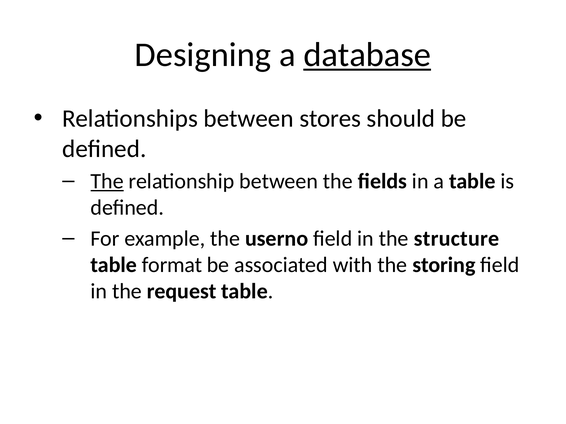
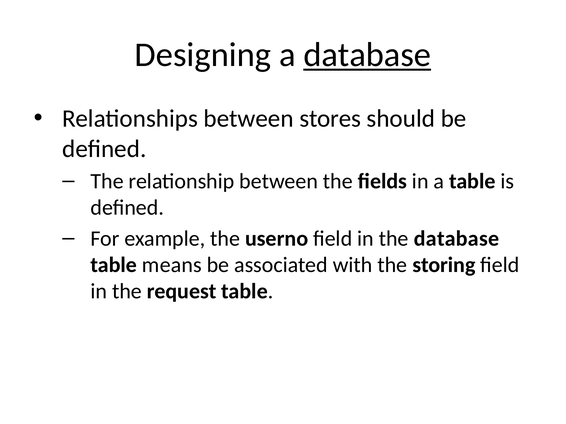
The underline: present -> none (107, 181)
the structure: structure -> database (457, 239)
format: format -> means (172, 265)
